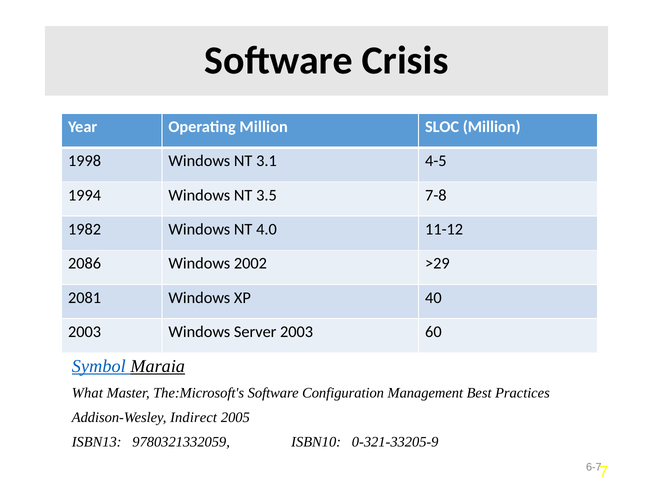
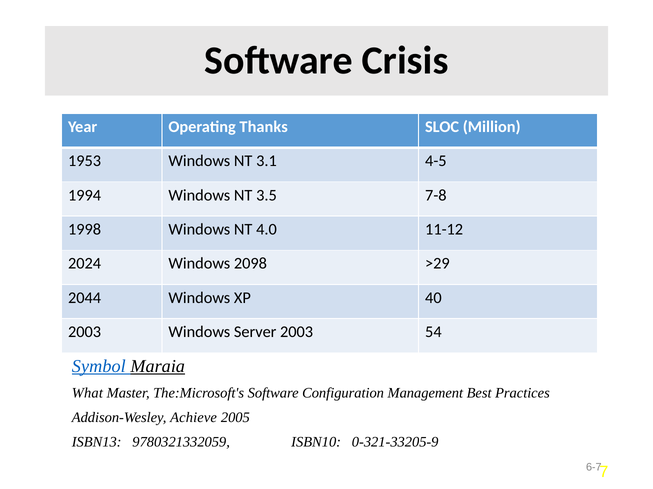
Operating Million: Million -> Thanks (264, 127)
1998: 1998 -> 1953 (85, 161)
1982: 1982 -> 1998 (85, 230)
2086: 2086 -> 2024 (85, 264)
2002: 2002 -> 2098 (250, 264)
2081: 2081 -> 2044 (85, 298)
60: 60 -> 54 (433, 333)
Indirect: Indirect -> Achieve (194, 418)
